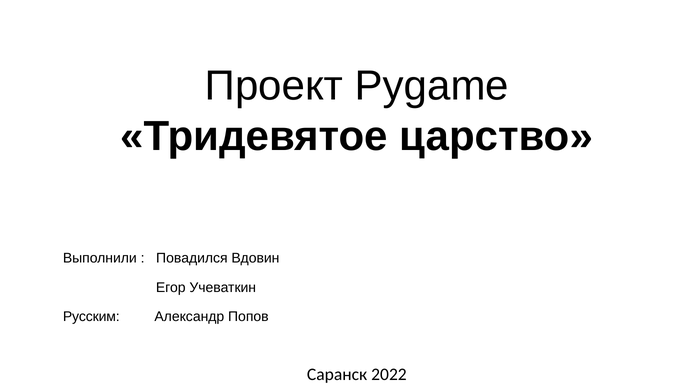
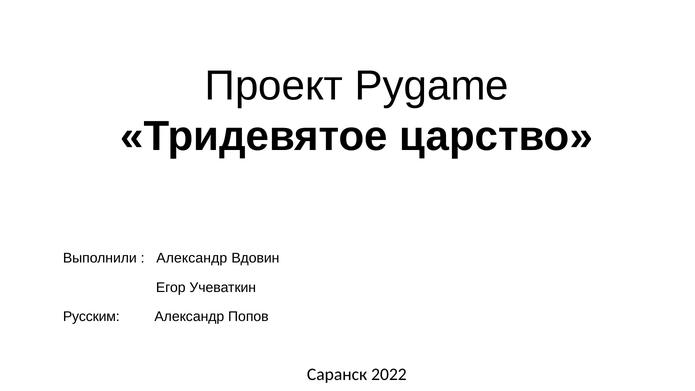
Повадился: Повадился -> Александр (192, 258)
